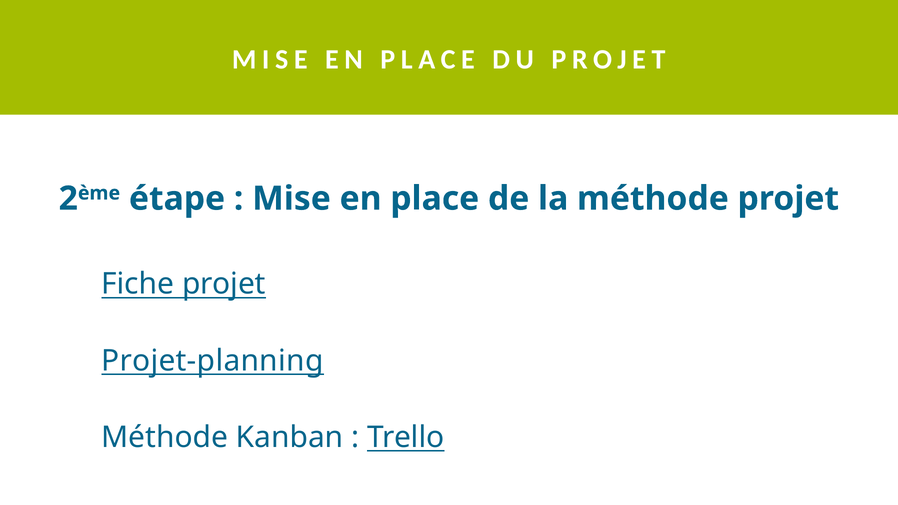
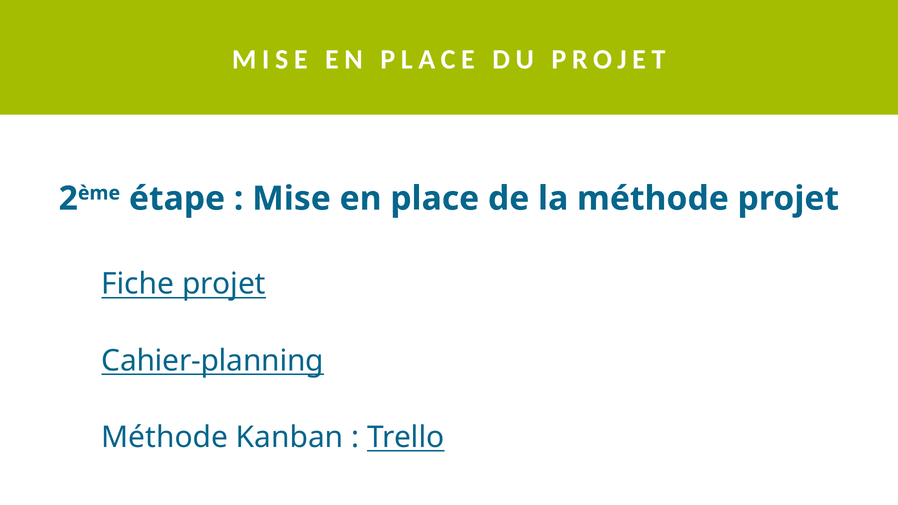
Projet-planning: Projet-planning -> Cahier-planning (213, 361)
